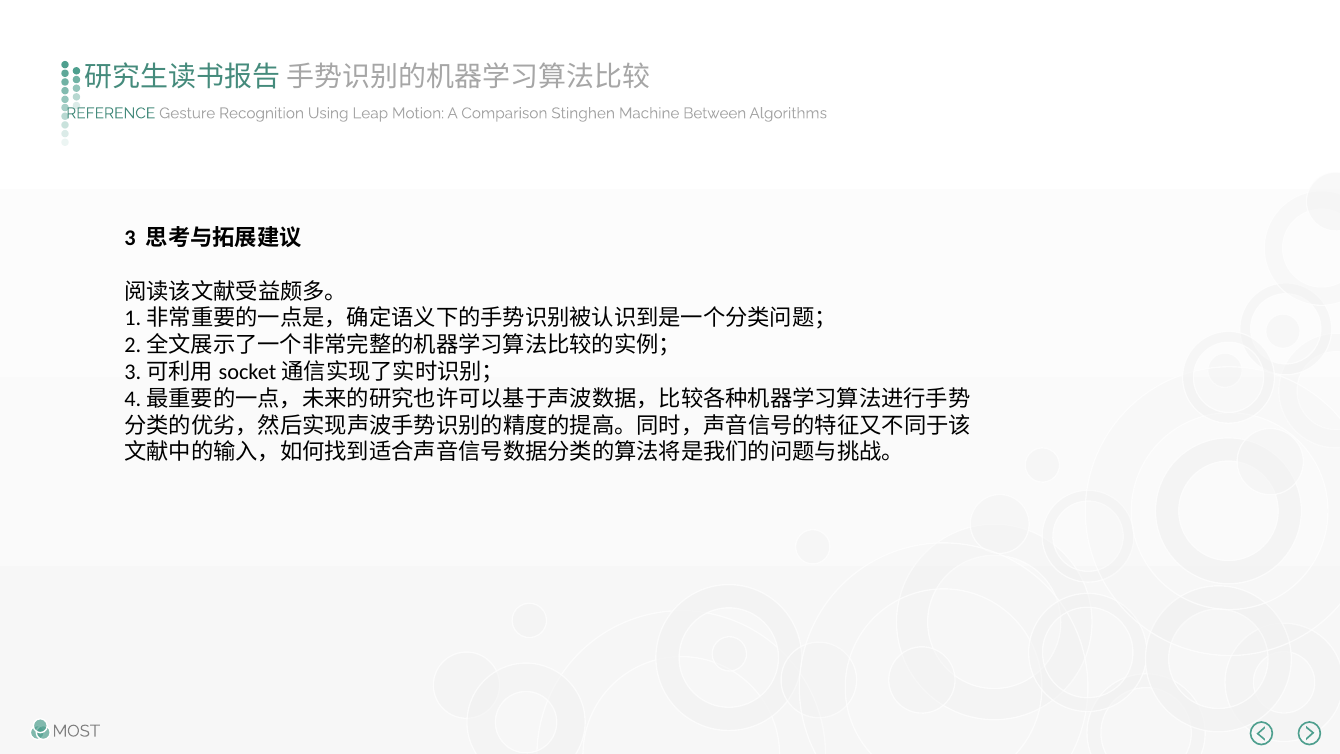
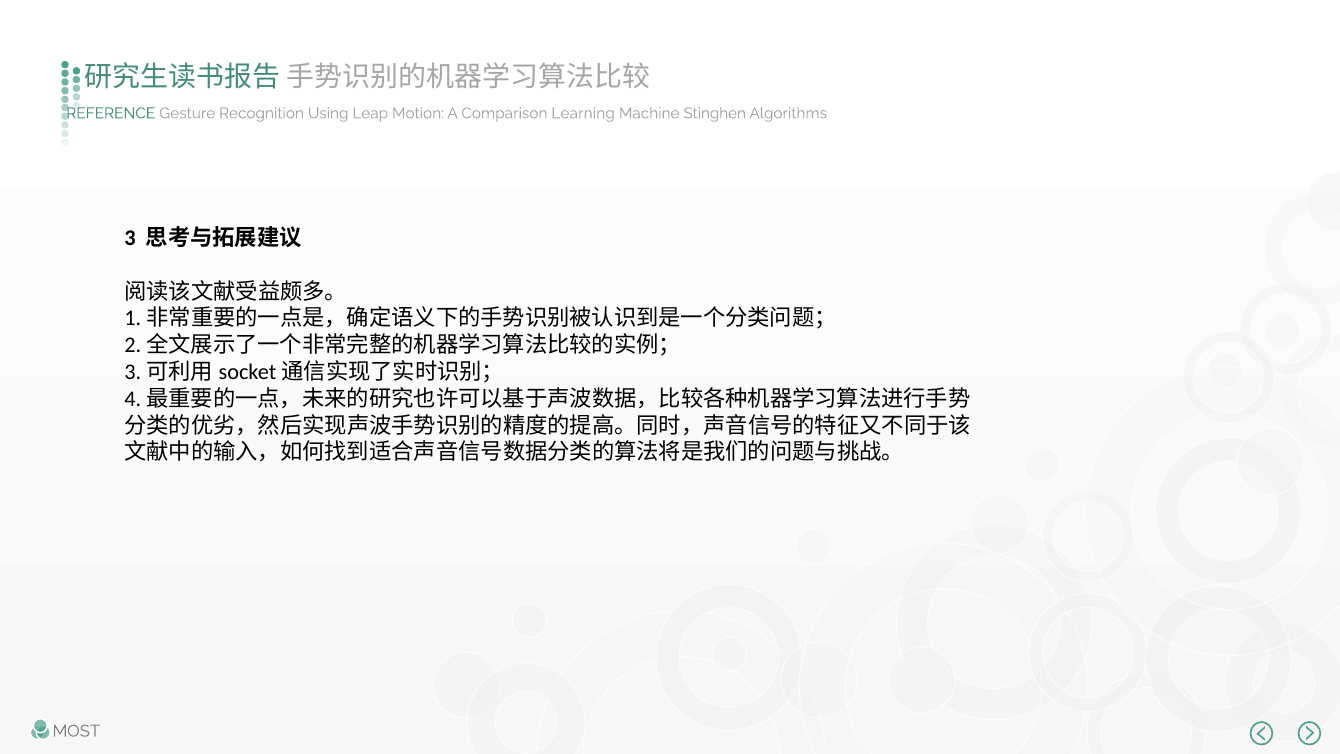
Stinghen: Stinghen -> Learning (583, 113)
Between: Between -> Stinghen (715, 113)
